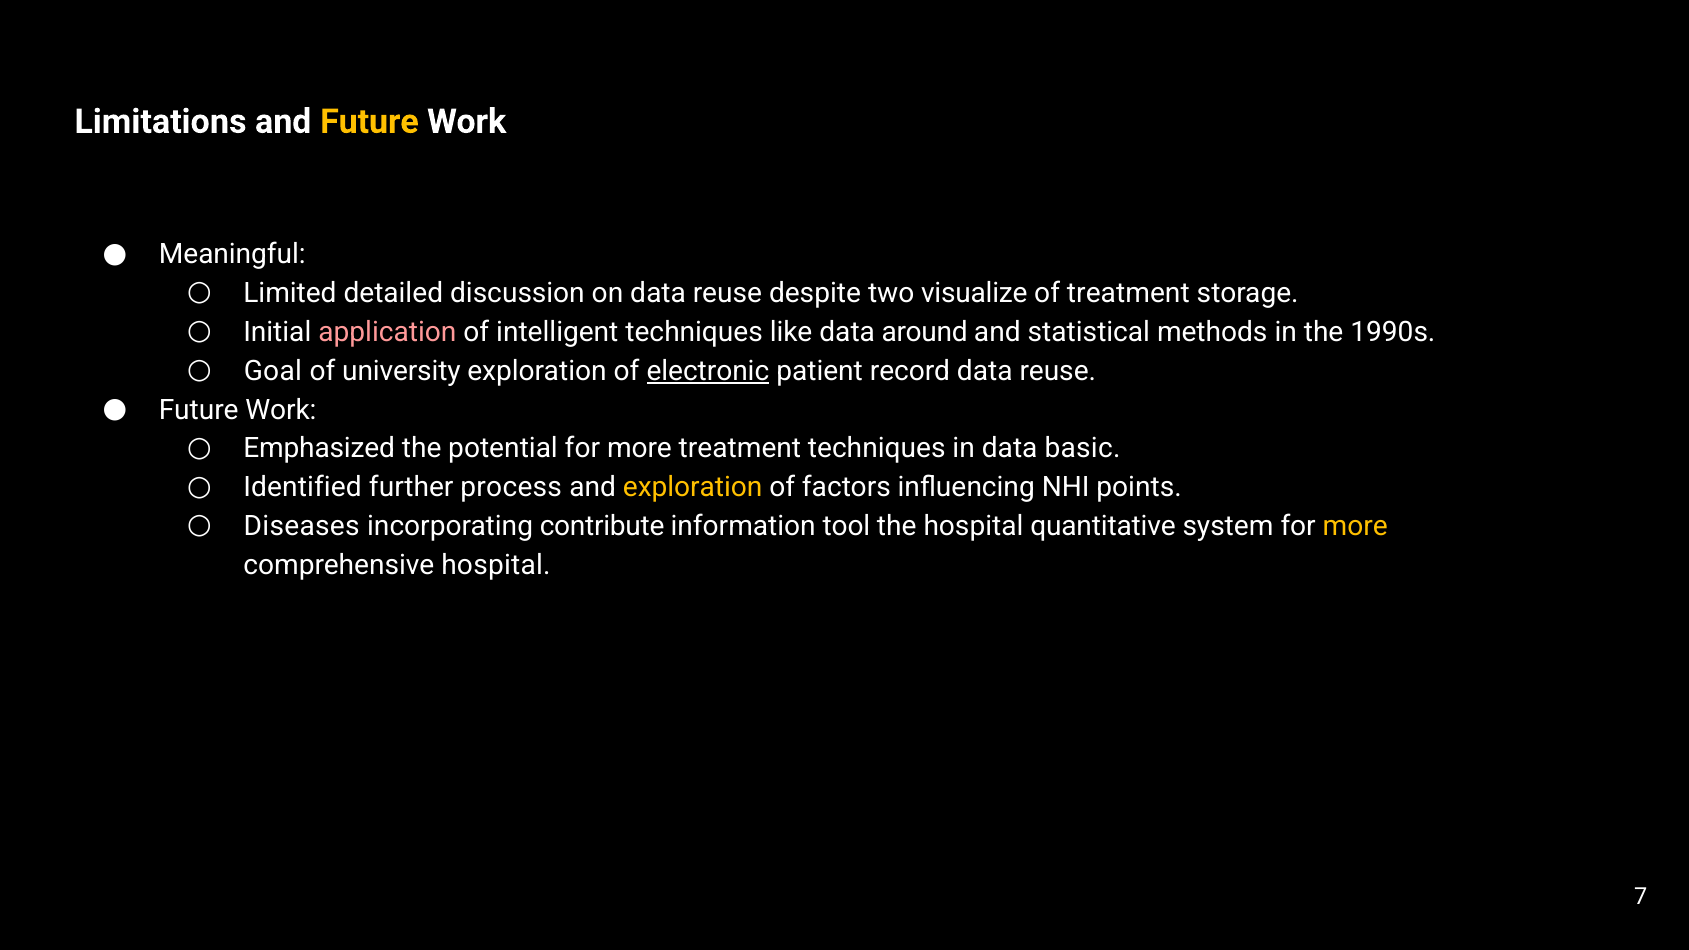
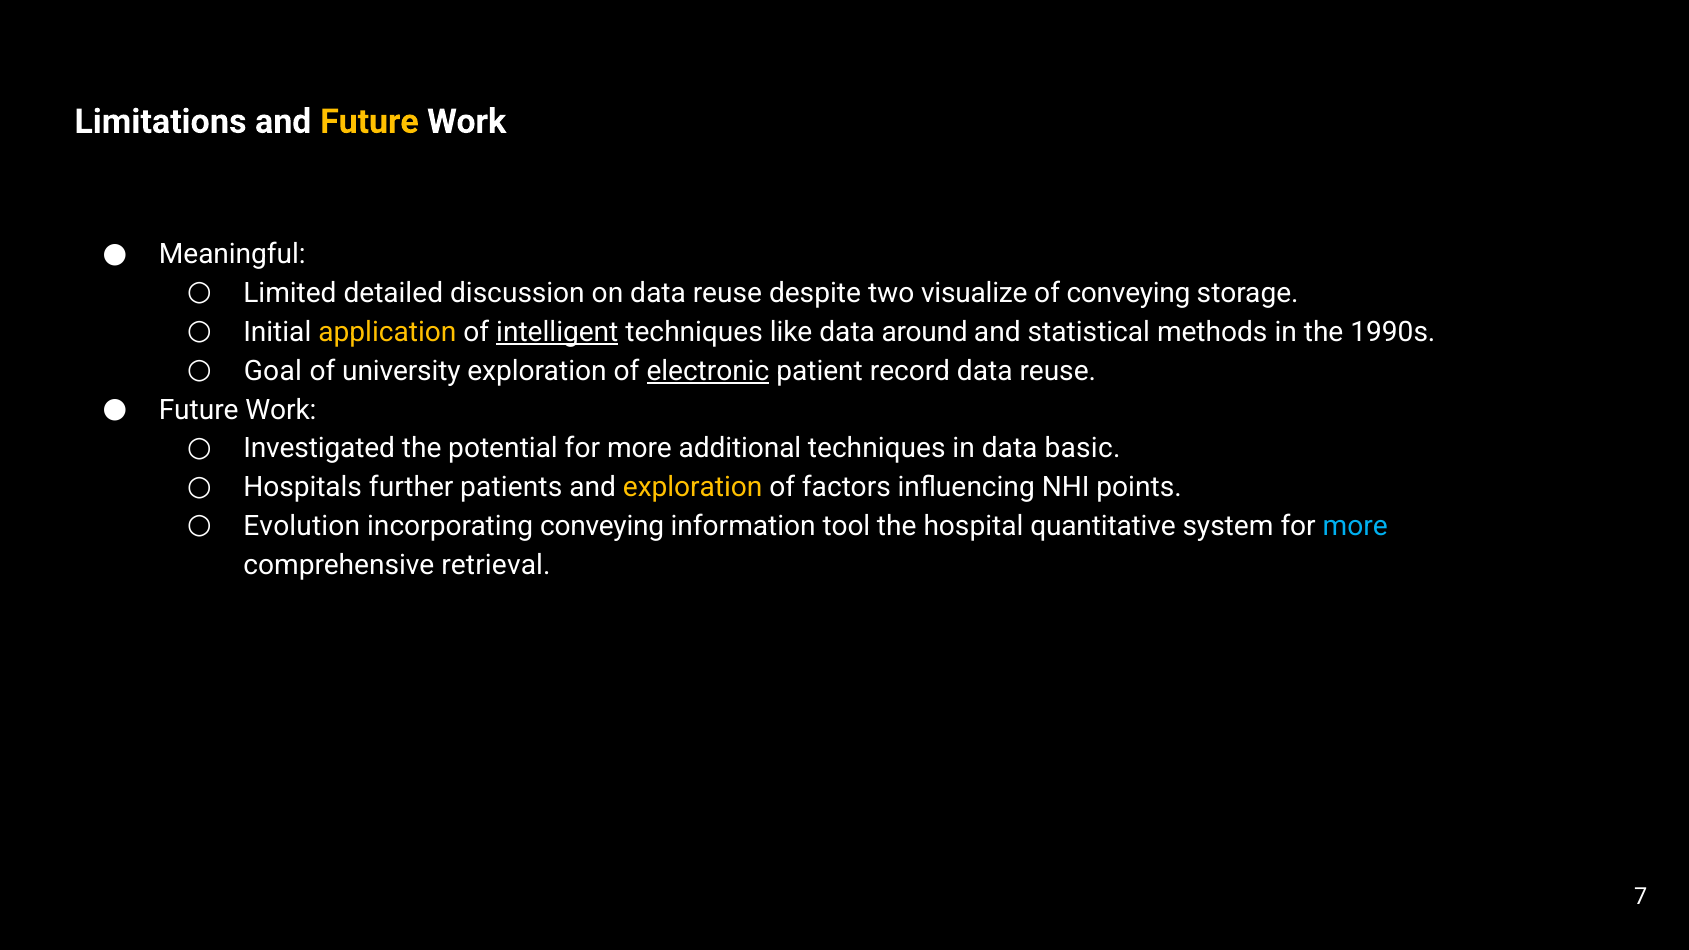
of treatment: treatment -> conveying (1129, 293)
application colour: pink -> yellow (387, 332)
intelligent underline: none -> present (557, 332)
Emphasized: Emphasized -> Investigated (319, 449)
more treatment: treatment -> additional (740, 449)
Identified: Identified -> Hospitals (303, 488)
process: process -> patients (511, 488)
Diseases: Diseases -> Evolution (302, 526)
incorporating contribute: contribute -> conveying (602, 526)
more colour: yellow -> light blue (1355, 526)
comprehensive hospital: hospital -> retrieval (496, 565)
